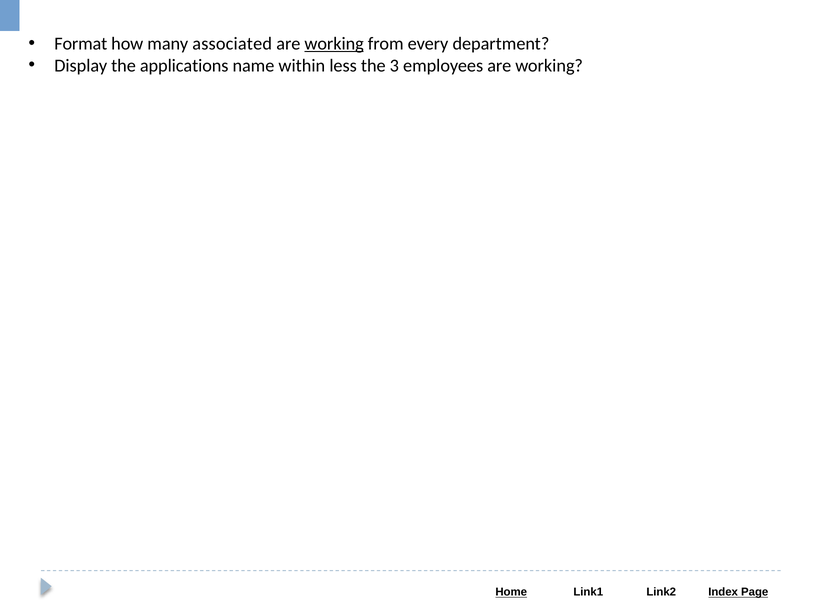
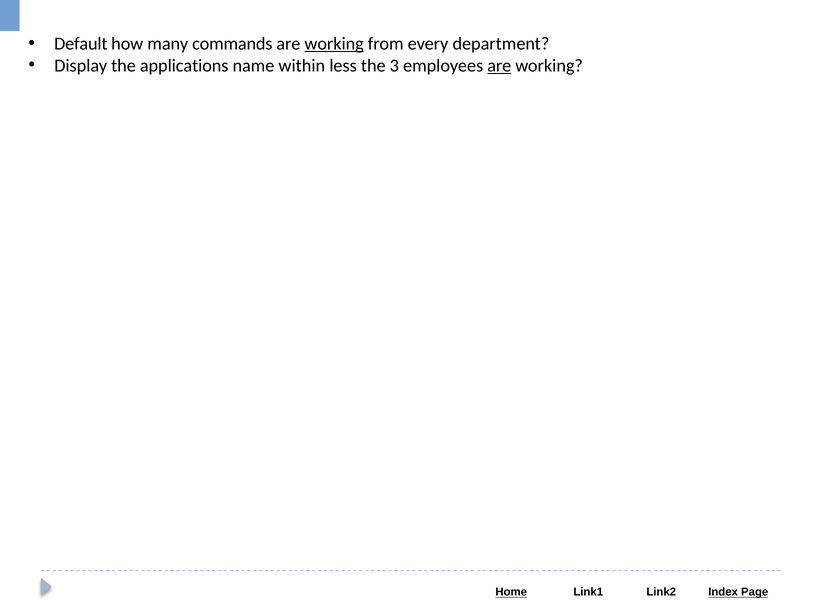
Format: Format -> Default (81, 44)
associated: associated -> commands (232, 44)
are underline: none -> present (499, 66)
